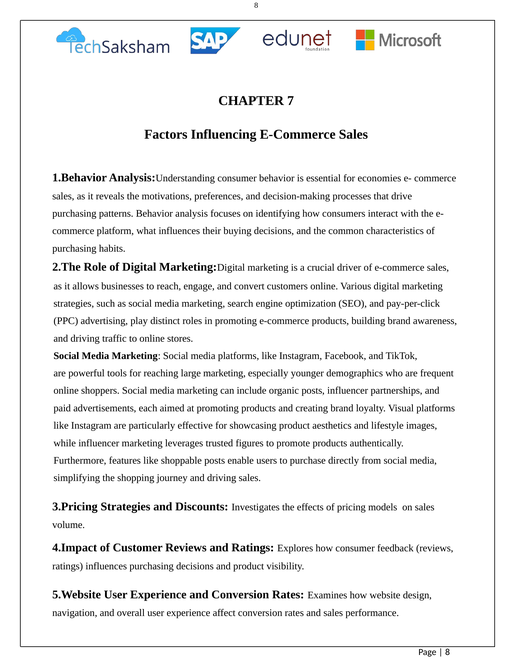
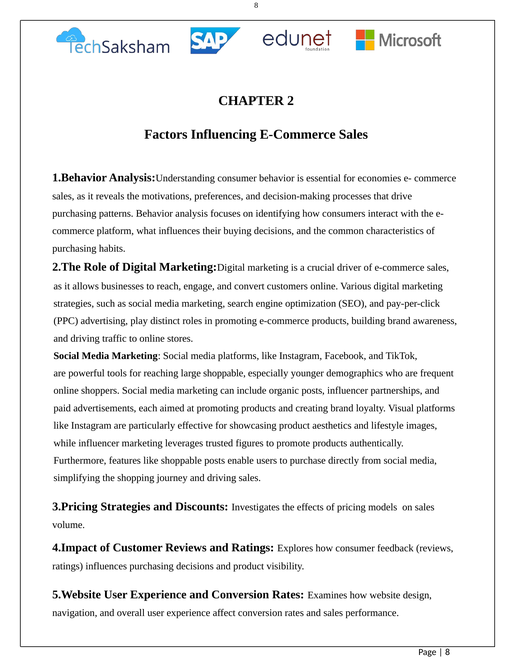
7: 7 -> 2 (291, 101)
large marketing: marketing -> shoppable (224, 373)
